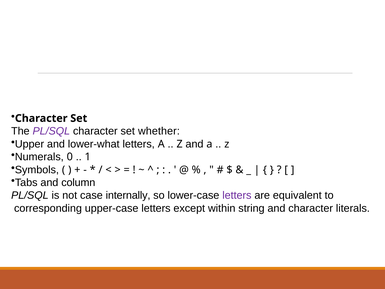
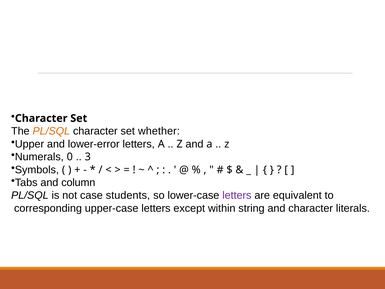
PL/SQL colour: purple -> orange (51, 131)
lower-what: lower-what -> lower-error (94, 144)
1: 1 -> 3 (88, 157)
internally: internally -> students (128, 195)
